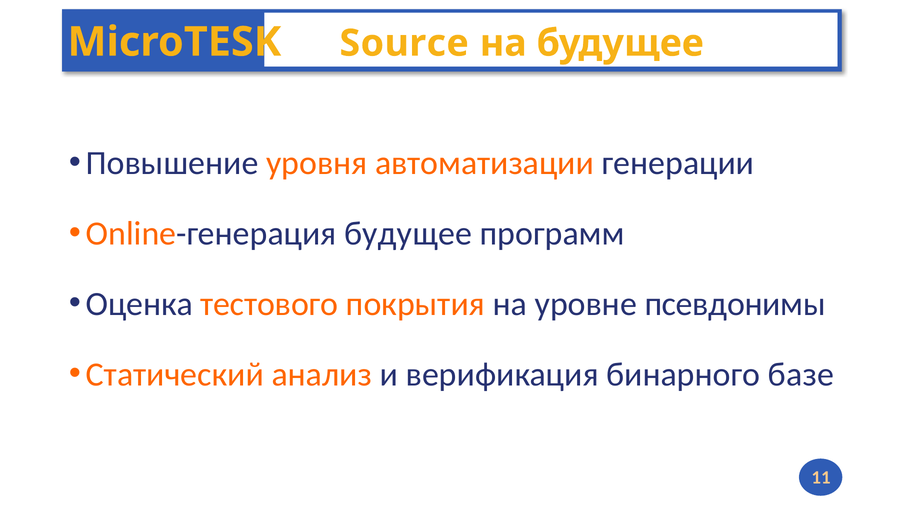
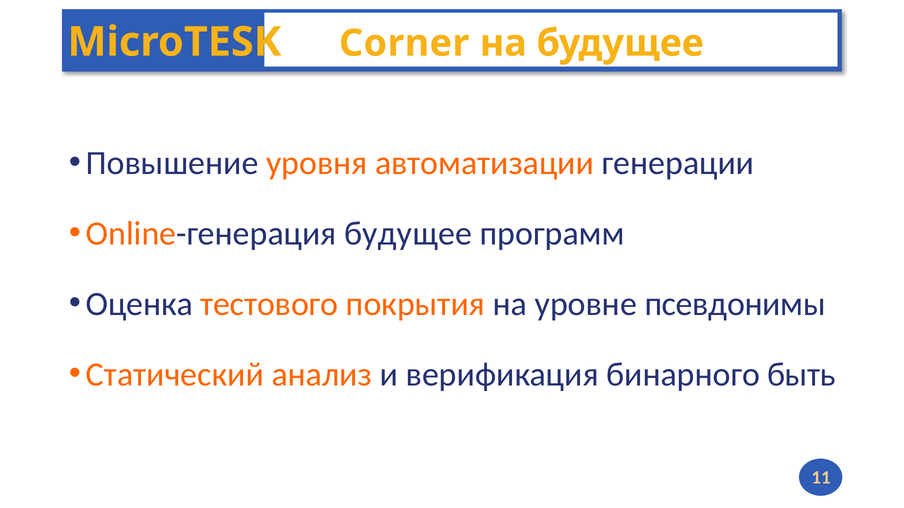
Source: Source -> Corner (404, 43)
базе: базе -> быть (801, 375)
